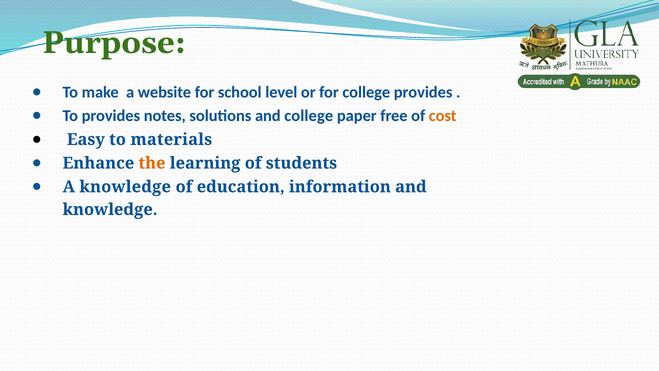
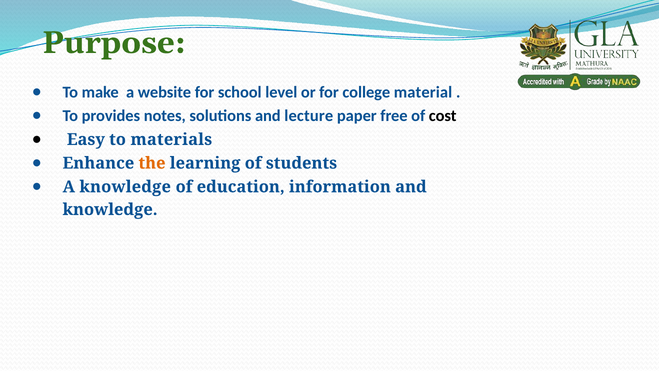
college provides: provides -> material (423, 92)
and college: college -> lecture (309, 116)
cost colour: orange -> black (443, 116)
